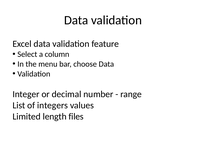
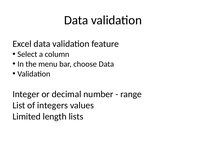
files: files -> lists (76, 116)
